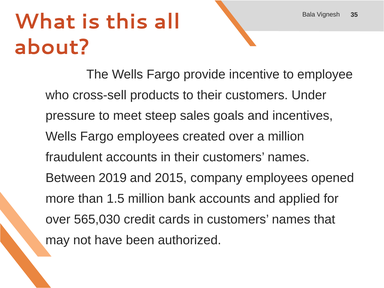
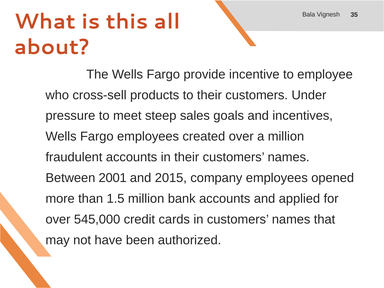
2019: 2019 -> 2001 (113, 178)
565,030: 565,030 -> 545,000 (97, 219)
